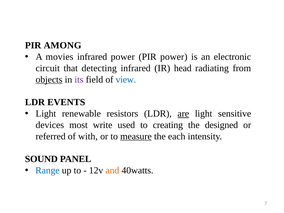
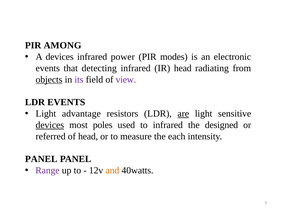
A movies: movies -> devices (60, 57)
PIR power: power -> modes (174, 57)
circuit: circuit -> events (48, 68)
view colour: blue -> purple (126, 80)
renewable: renewable -> advantage (81, 114)
devices underline: none -> present (50, 125)
write: write -> poles (103, 125)
to creating: creating -> infrared (168, 125)
of with: with -> head (88, 136)
measure underline: present -> none (136, 136)
SOUND: SOUND -> PANEL (41, 159)
Range colour: blue -> purple (47, 170)
